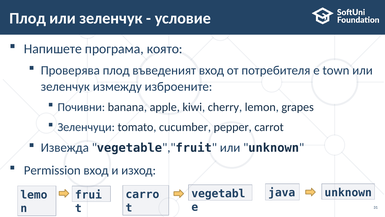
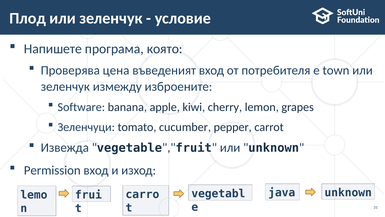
Проверява плод: плод -> цена (116, 70)
Почивни: Почивни -> Software (81, 107)
